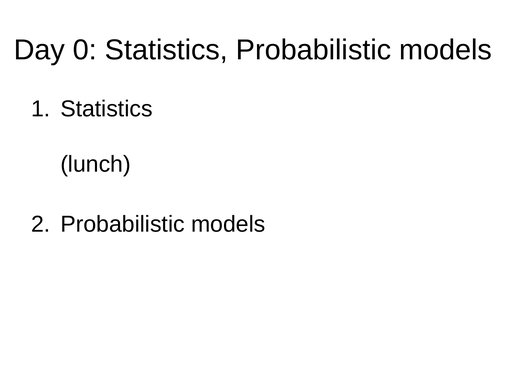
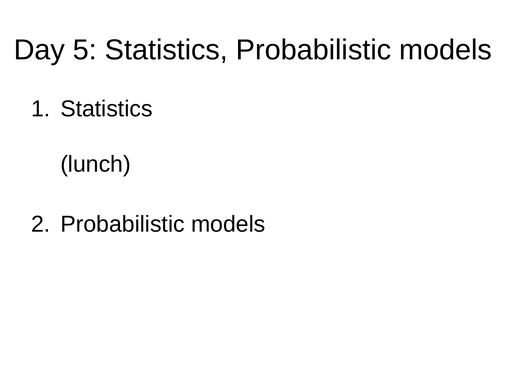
0: 0 -> 5 (85, 50)
